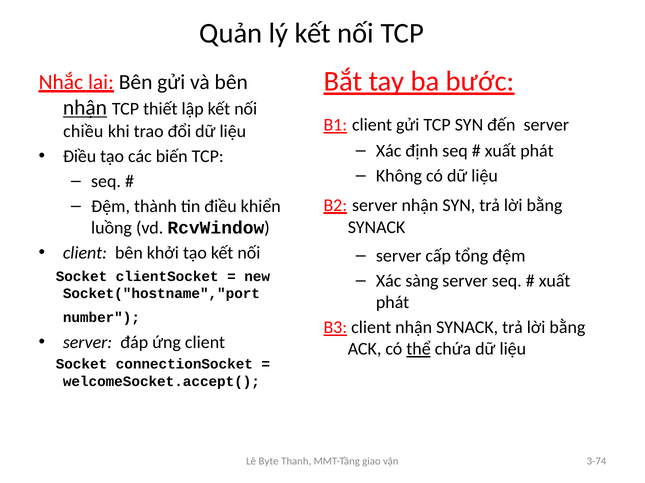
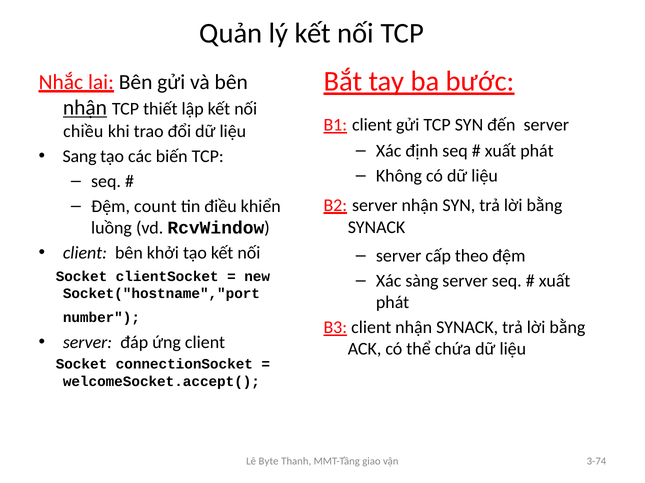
Điều: Điều -> Sang (80, 156)
thành: thành -> count (155, 207)
tổng: tổng -> theo (472, 256)
thể underline: present -> none (419, 350)
